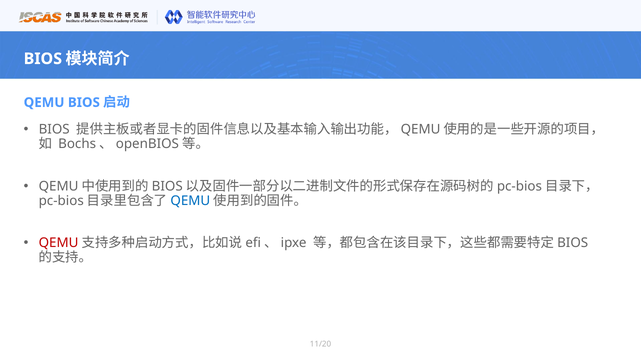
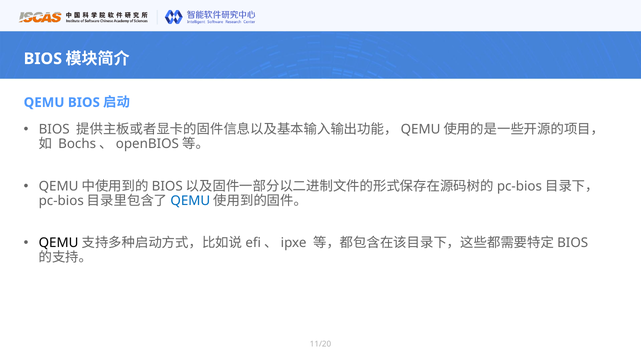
QEMU colour: red -> black (59, 243)
